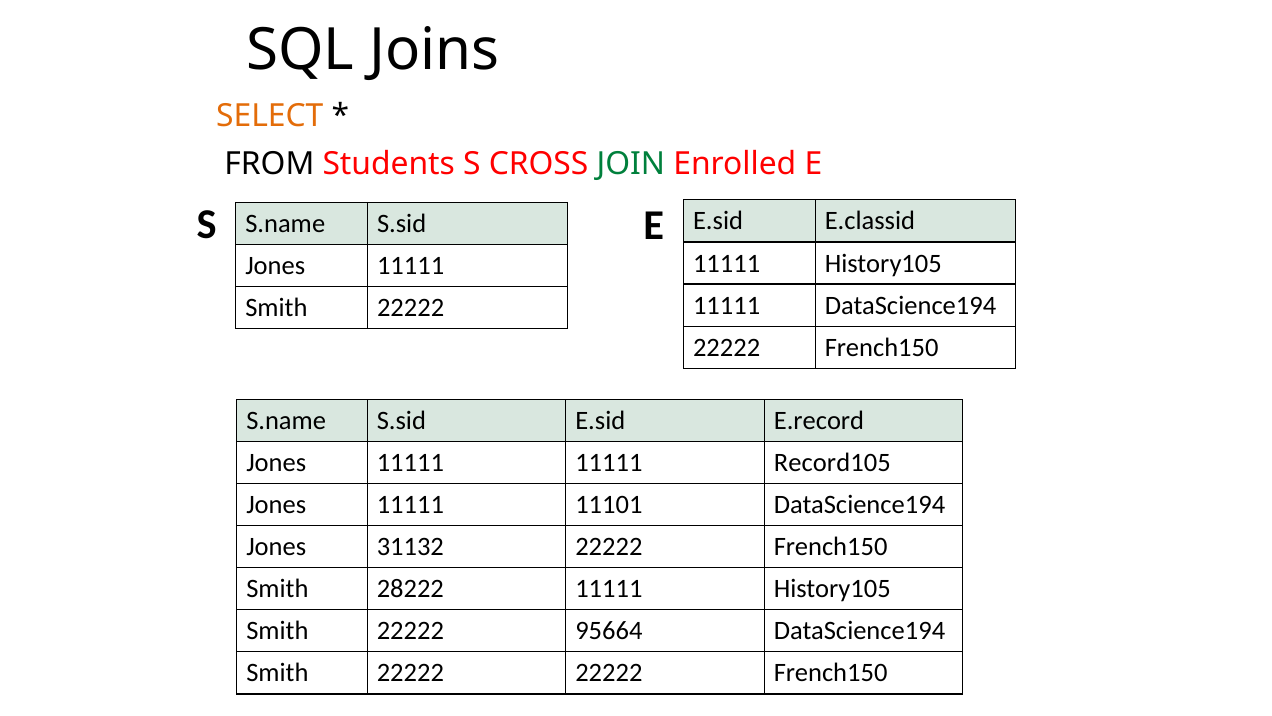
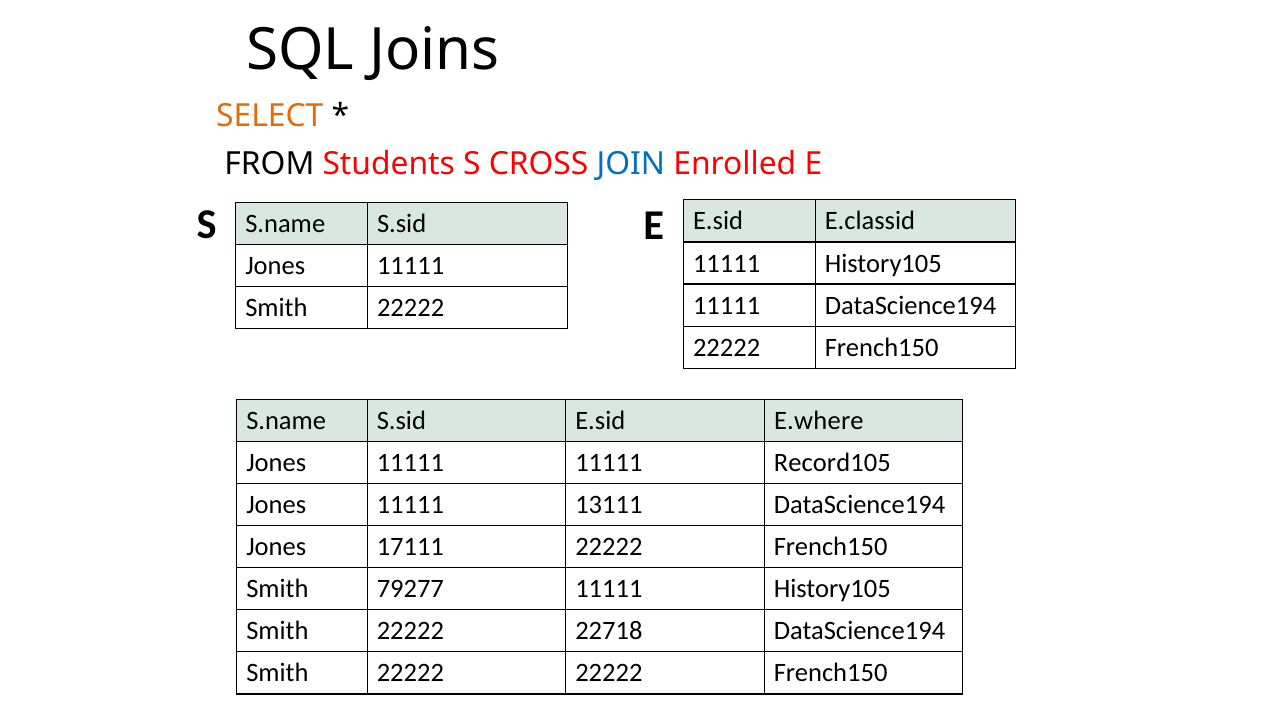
JOIN colour: green -> blue (631, 164)
E.record: E.record -> E.where (819, 421)
11101: 11101 -> 13111 (609, 505)
31132: 31132 -> 17111 (410, 547)
28222: 28222 -> 79277 (410, 589)
95664: 95664 -> 22718 (609, 631)
